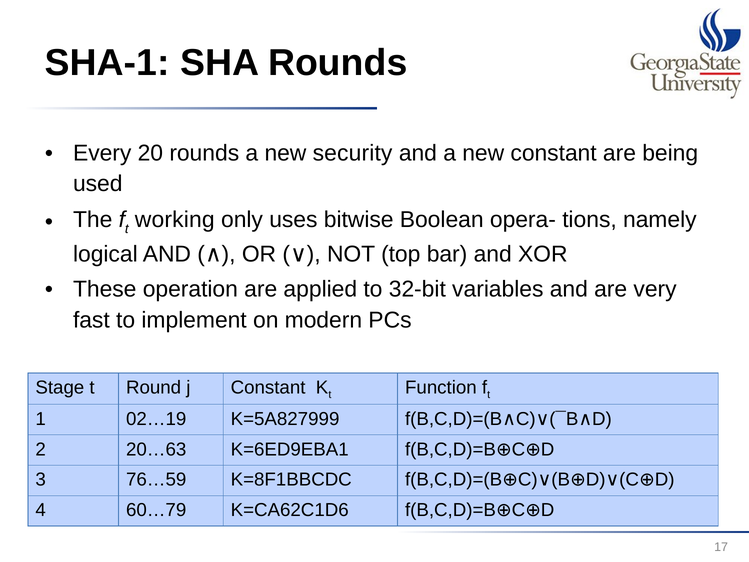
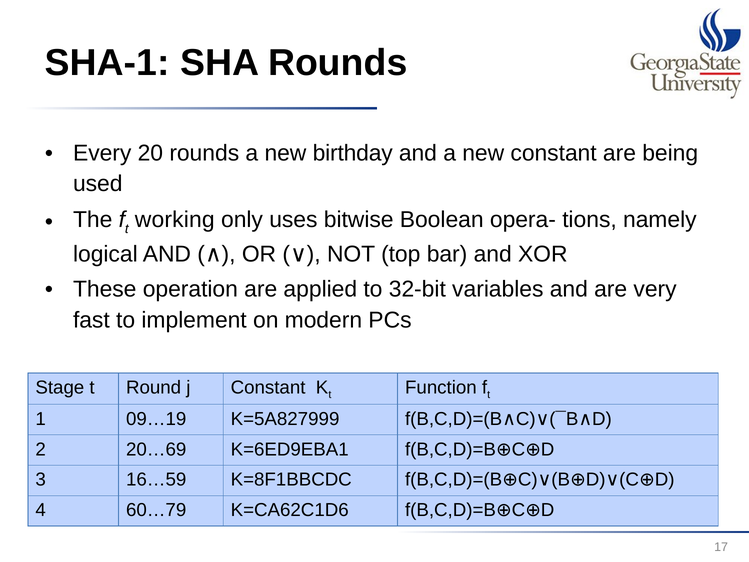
security: security -> birthday (353, 153)
02…19: 02…19 -> 09…19 (156, 419)
20…63: 20…63 -> 20…69 (156, 449)
76…59: 76…59 -> 16…59 (156, 480)
